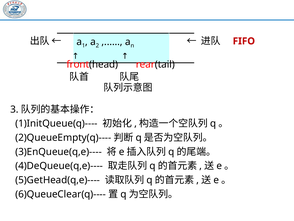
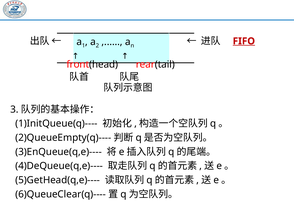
FIFO underline: none -> present (244, 41)
